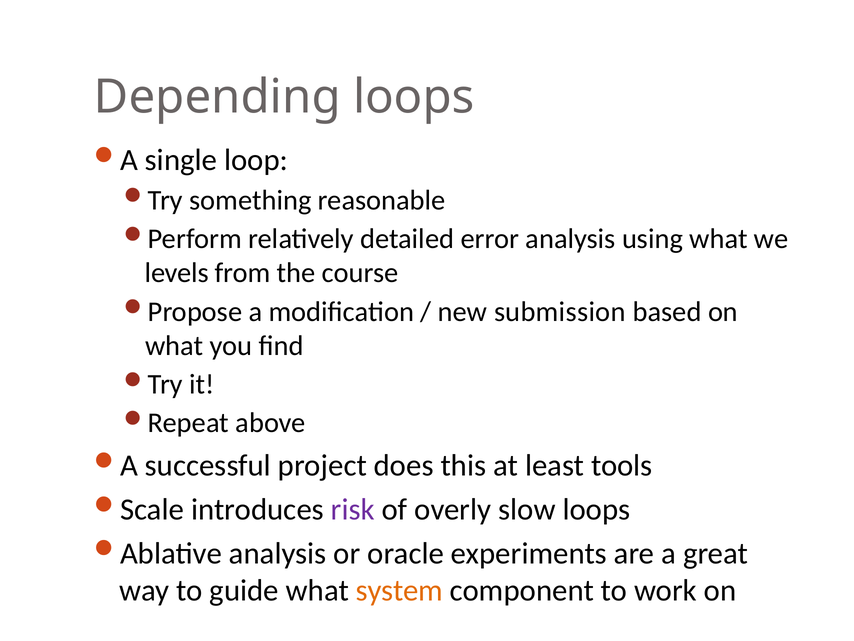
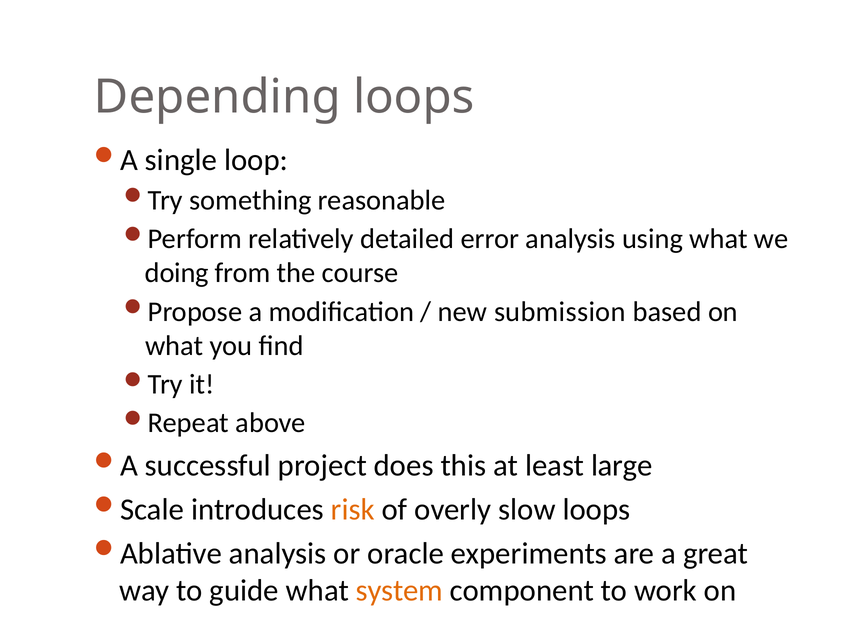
levels: levels -> doing (177, 273)
tools: tools -> large (622, 465)
risk colour: purple -> orange (353, 509)
